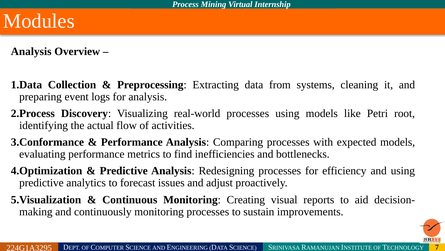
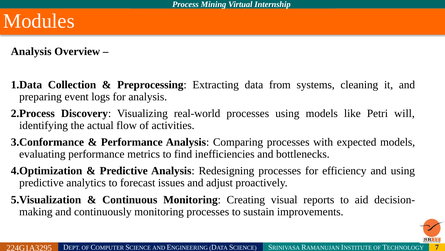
root: root -> will (405, 113)
